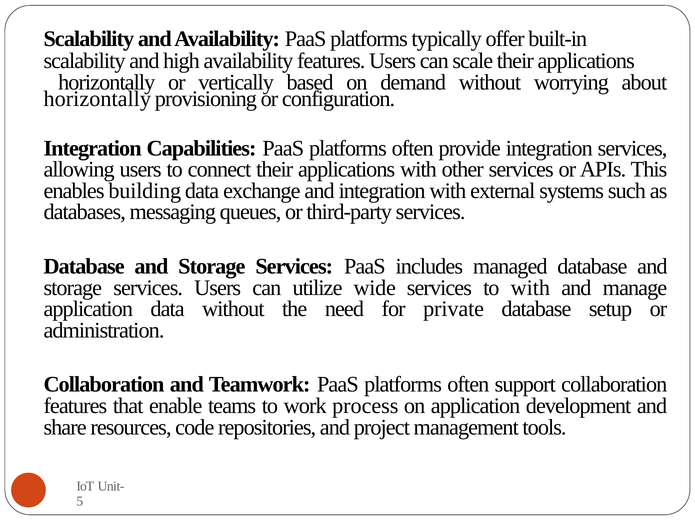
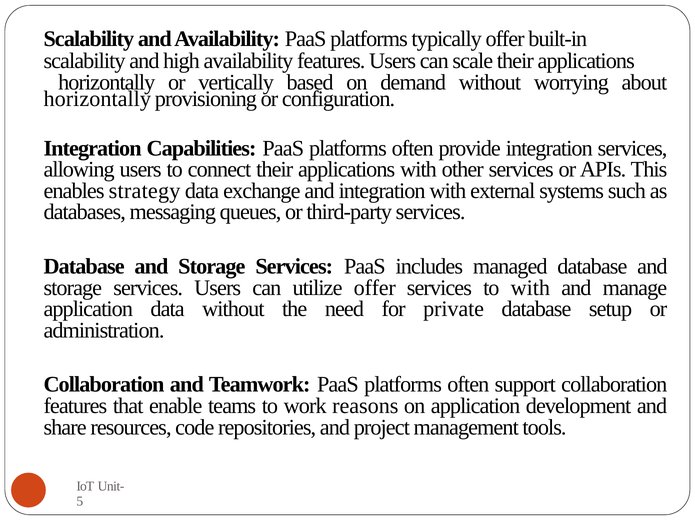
building: building -> strategy (145, 191)
utilize wide: wide -> offer (375, 287)
process: process -> reasons (365, 405)
